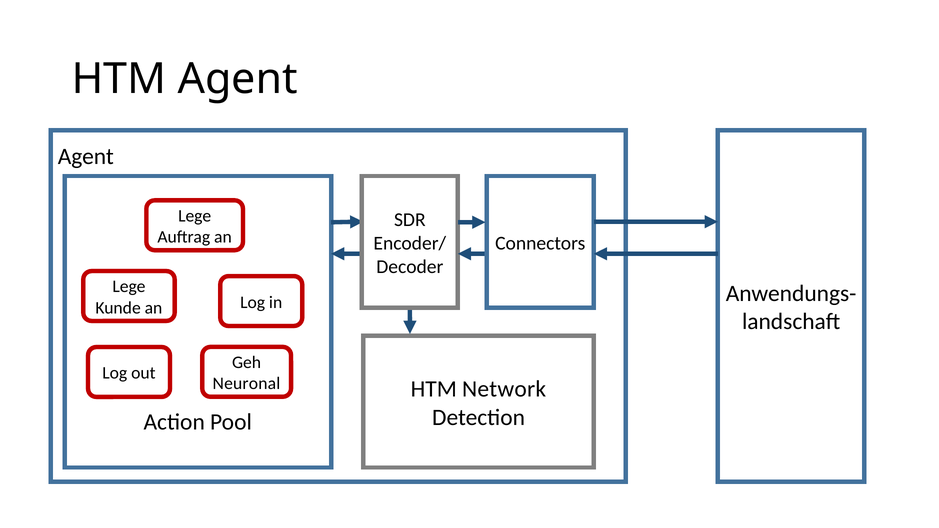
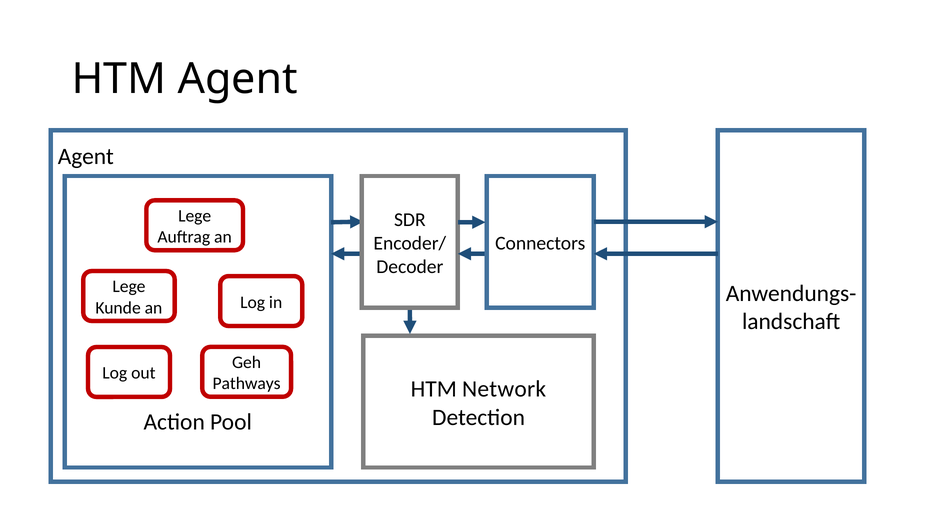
Neuronal: Neuronal -> Pathways (247, 384)
